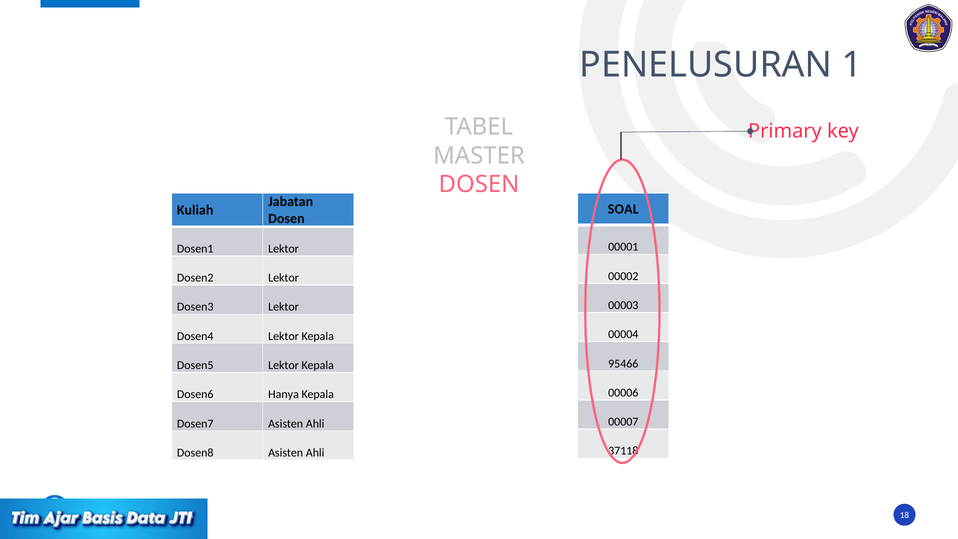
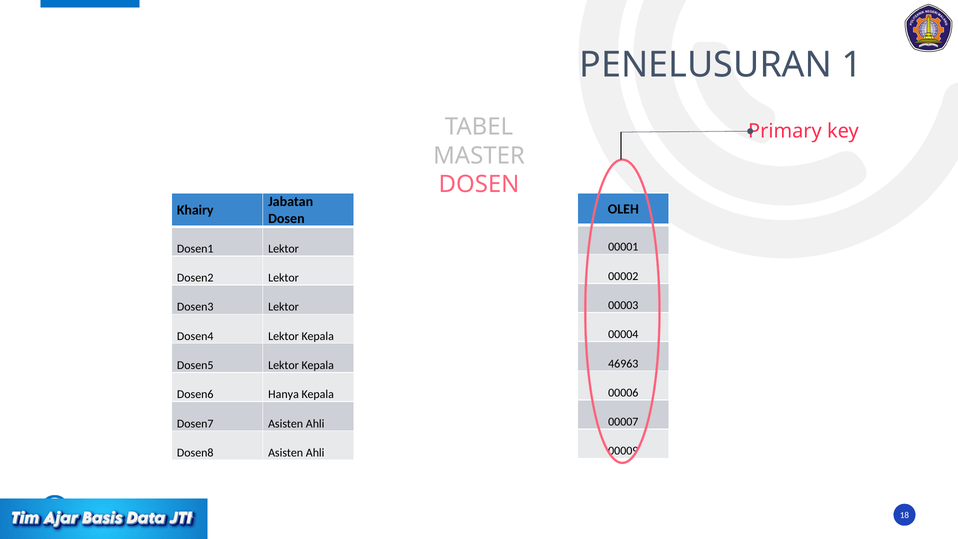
SOAL: SOAL -> OLEH (623, 209)
Kuliah: Kuliah -> Khairy (195, 210)
95466: 95466 -> 46963 (623, 364)
37118: 37118 -> 00009 (623, 451)
